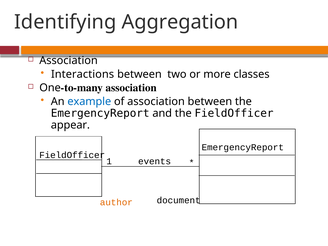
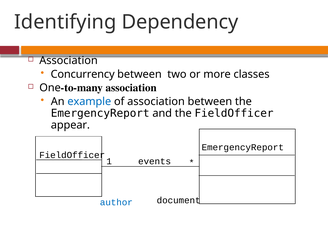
Aggregation: Aggregation -> Dependency (180, 22)
Interactions: Interactions -> Concurrency (83, 74)
author colour: orange -> blue (116, 202)
